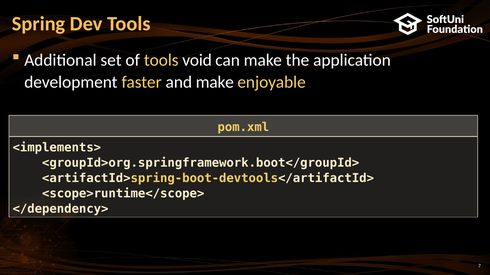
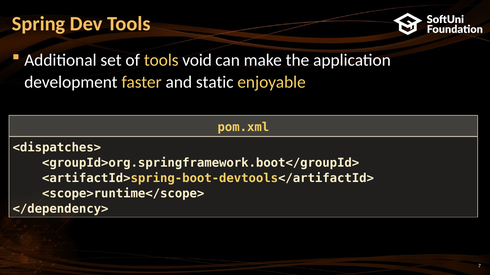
and make: make -> static (215, 82)
<implements>: <implements> -> <dispatches> (57, 148)
